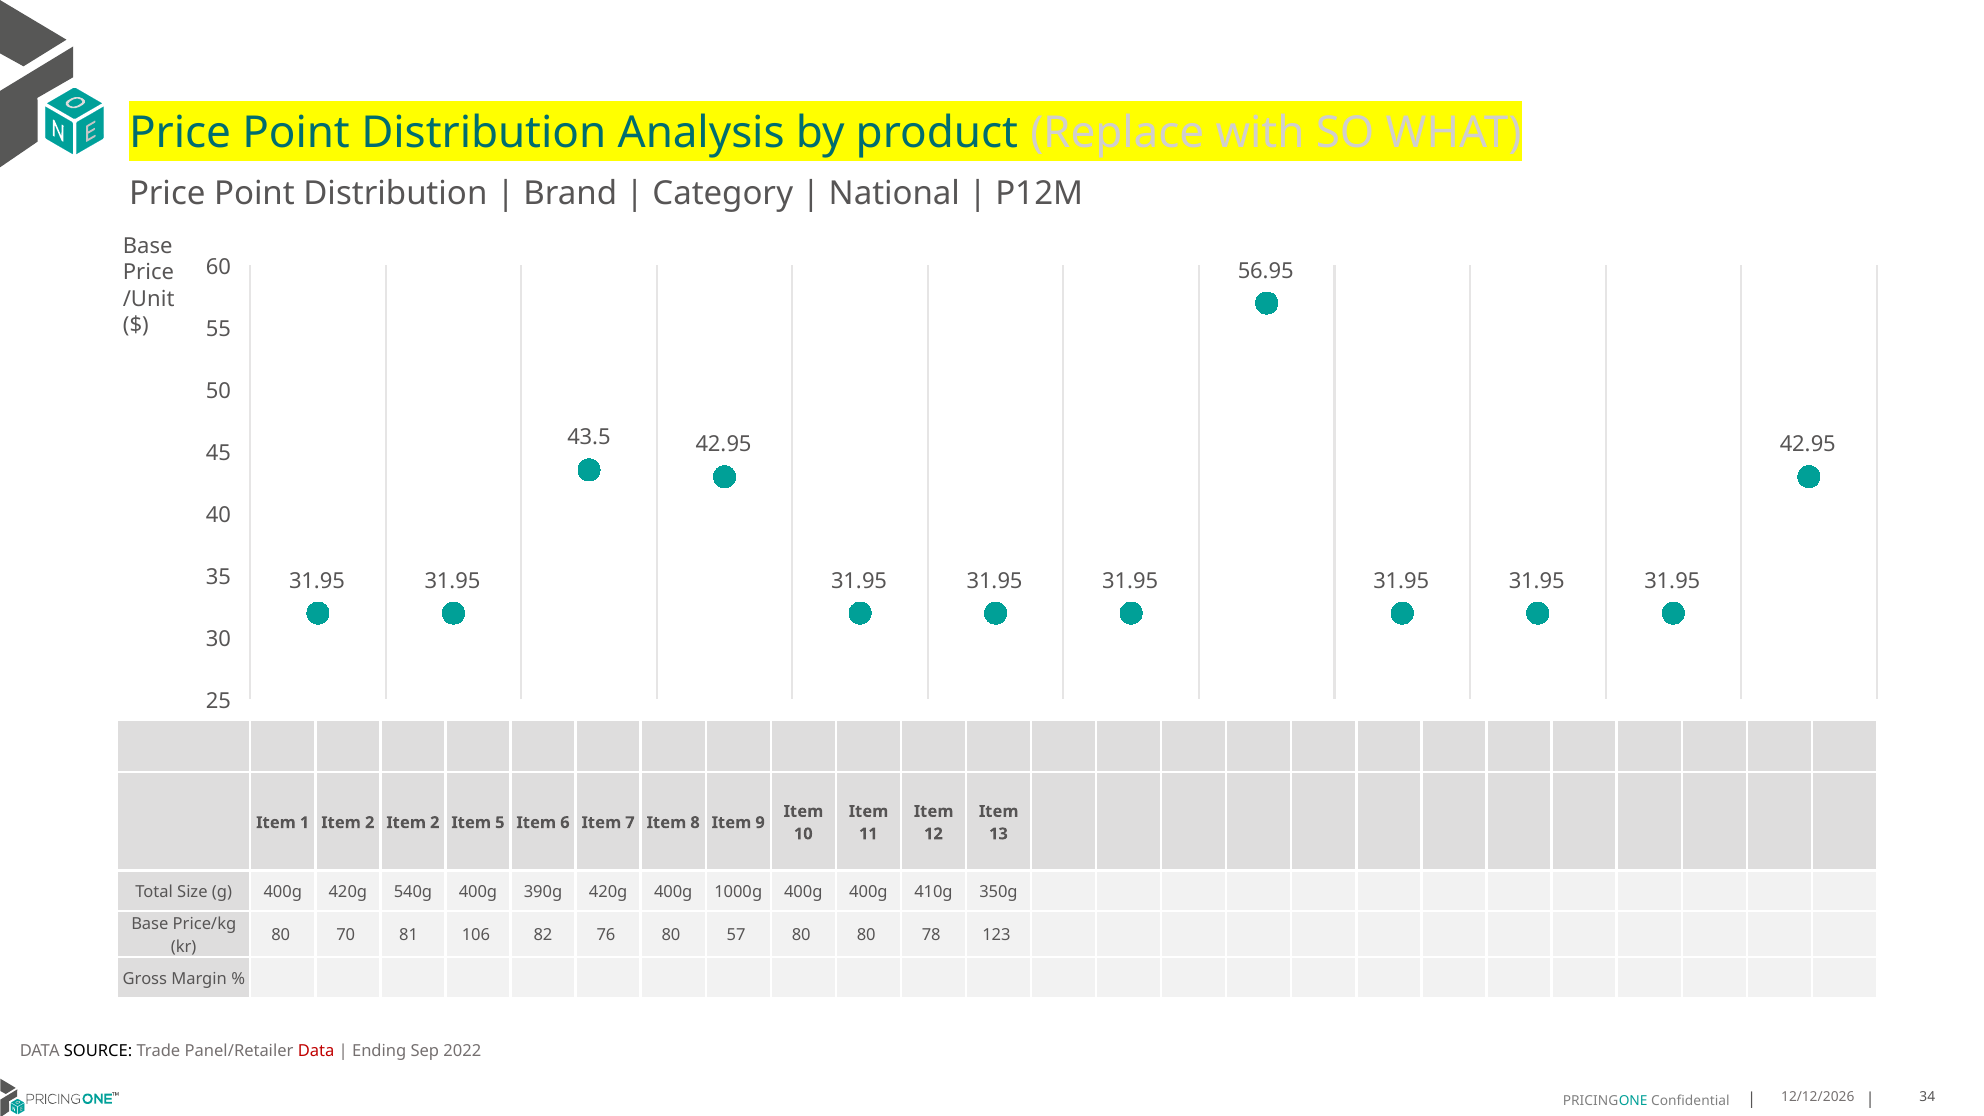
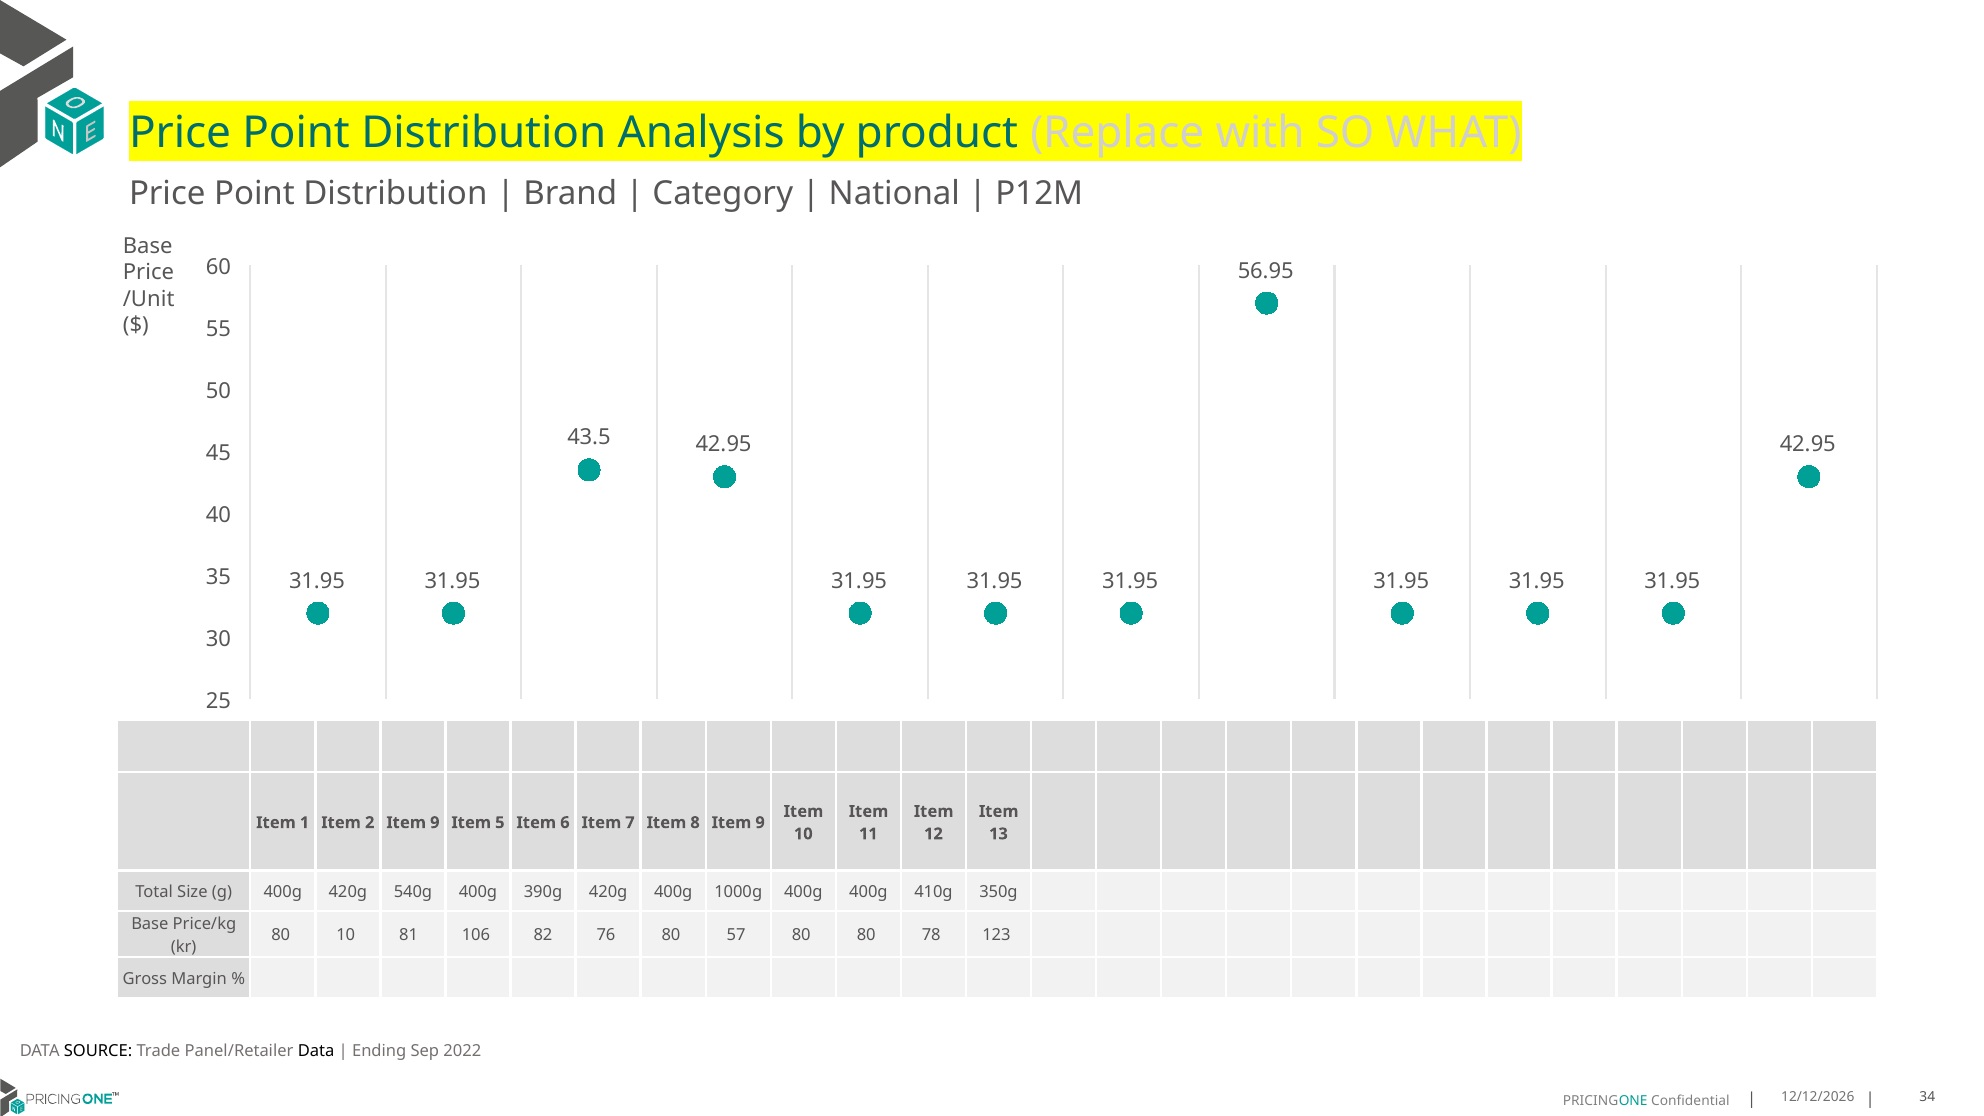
2 Item 2: 2 -> 9 (435, 823)
80 70: 70 -> 10 (346, 936)
Data colour: red -> black (316, 1051)
